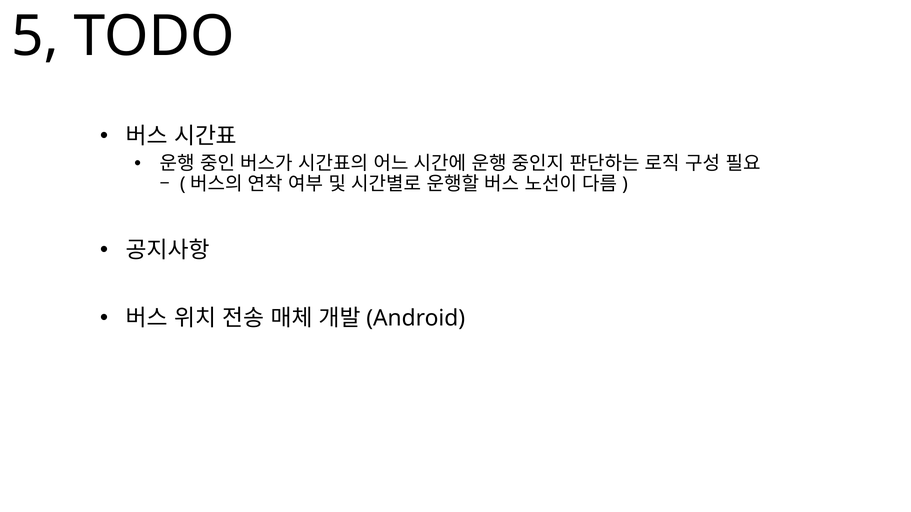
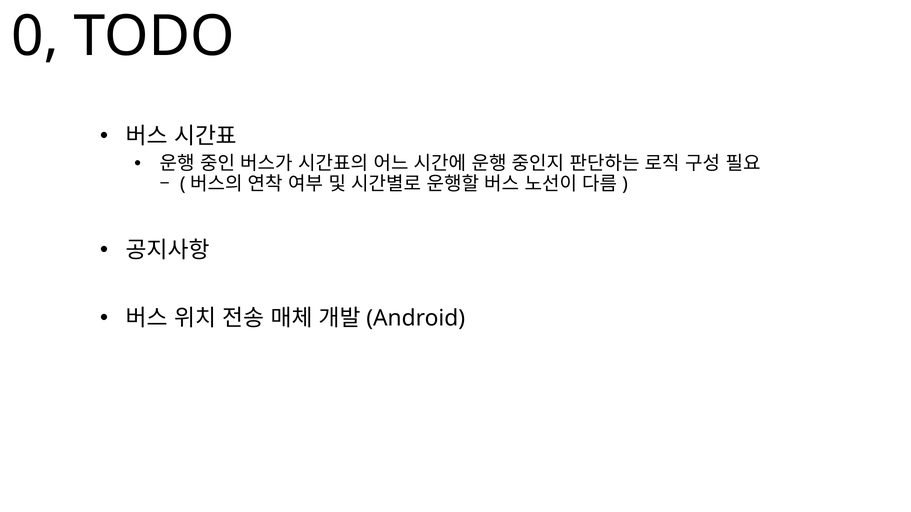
5: 5 -> 0 (35, 37)
